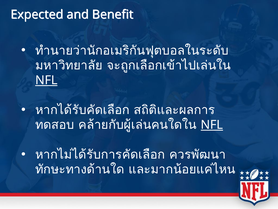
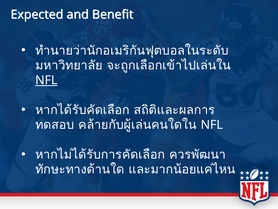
NFL underline: present -> none (212, 125)
